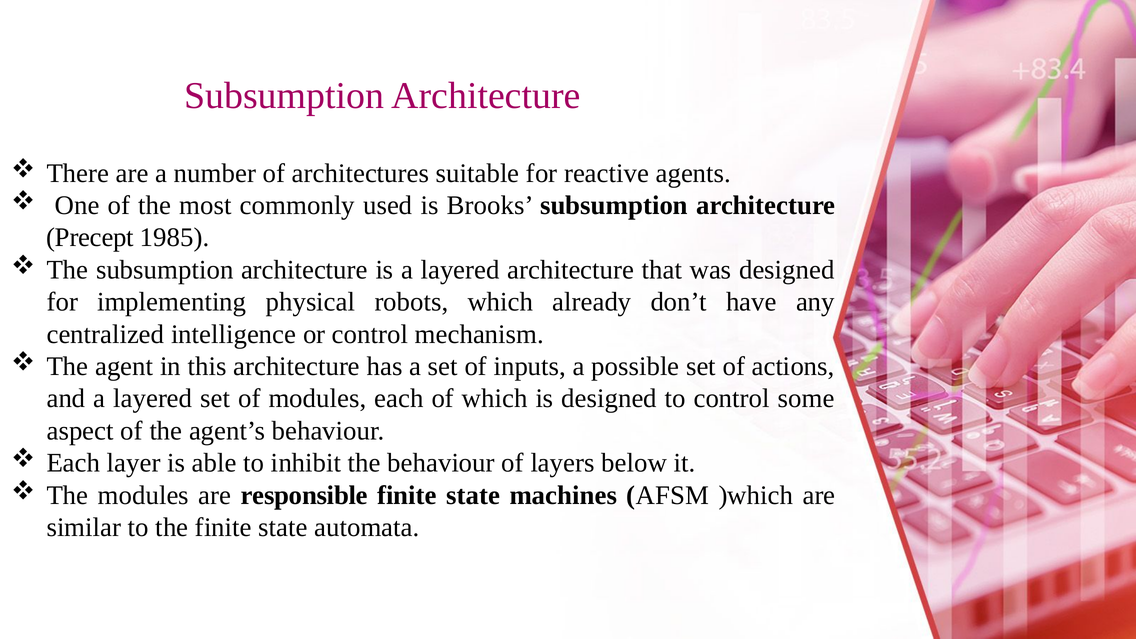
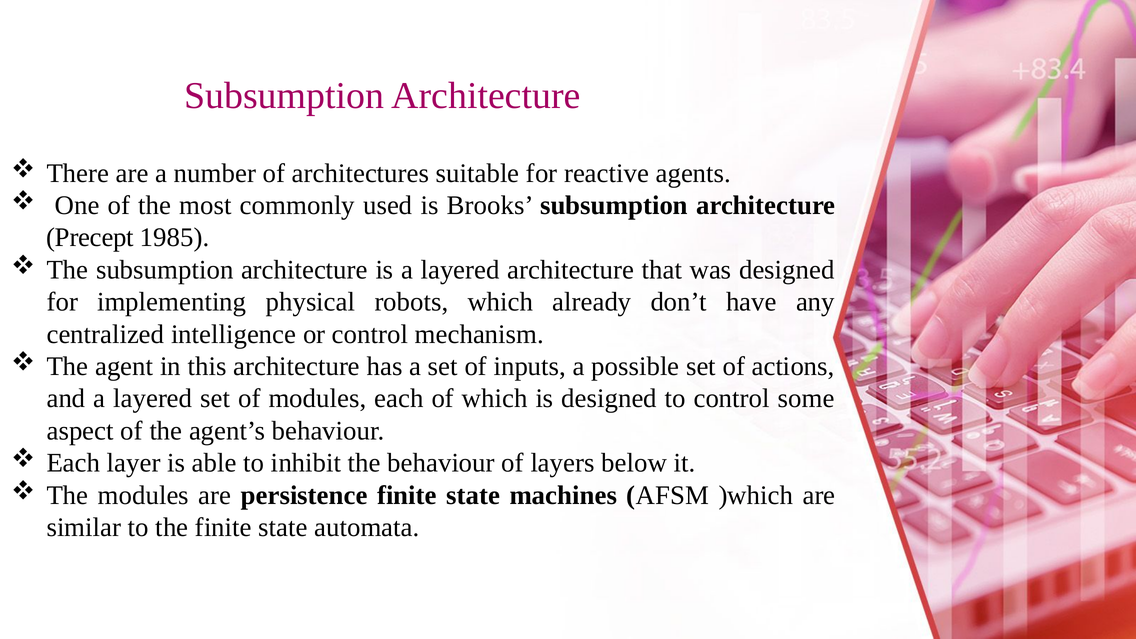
responsible: responsible -> persistence (304, 495)
